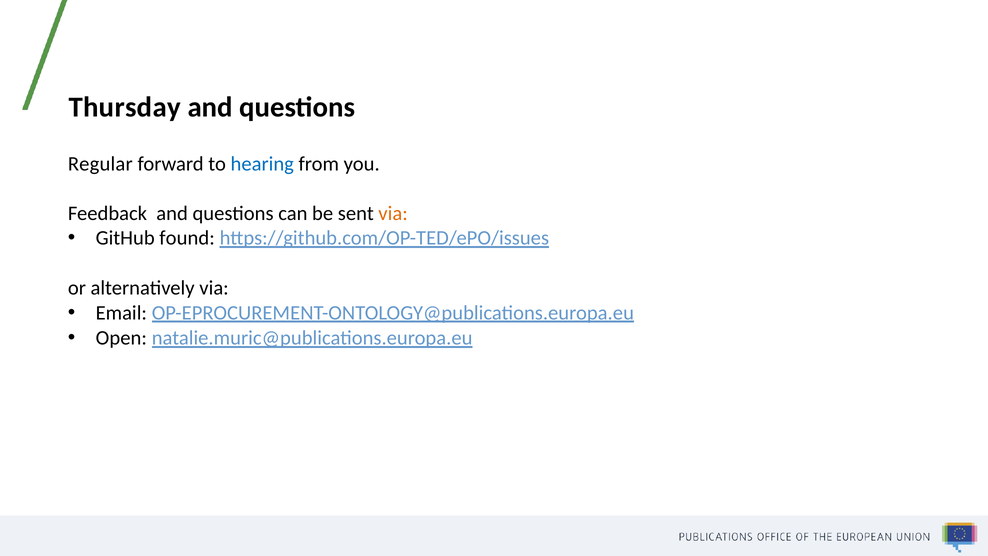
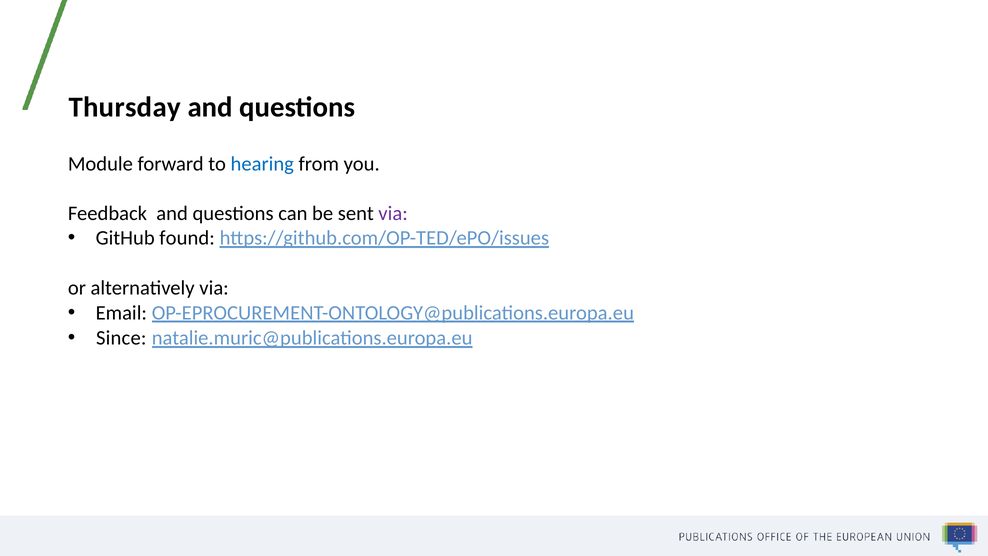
Regular: Regular -> Module (100, 164)
via colour: orange -> purple (393, 213)
Open: Open -> Since (121, 338)
